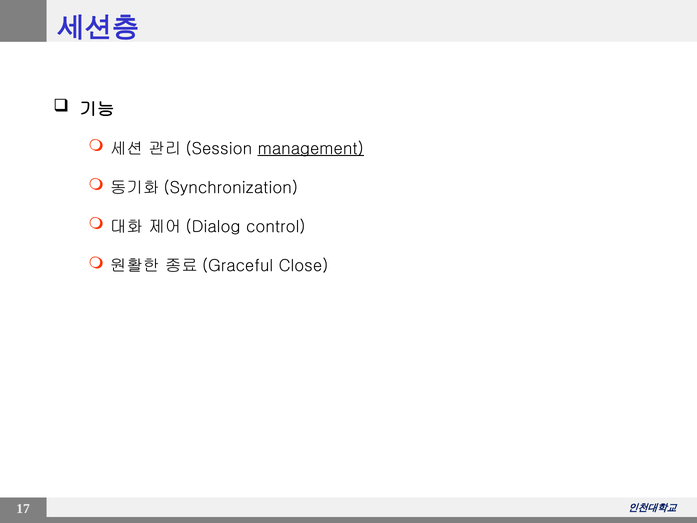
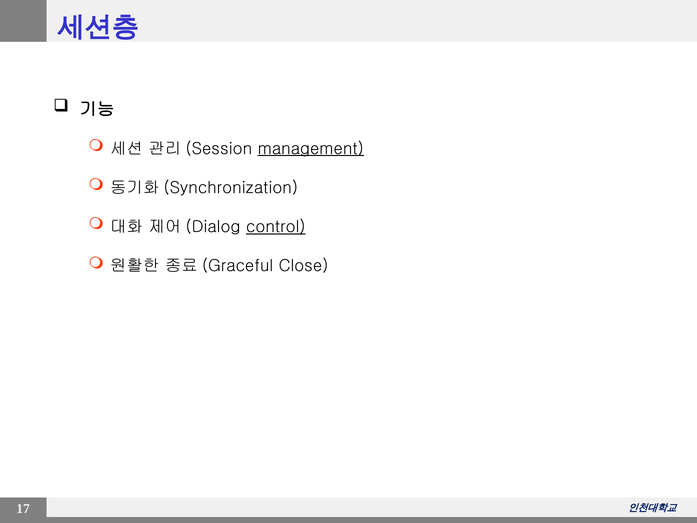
control underline: none -> present (276, 227)
